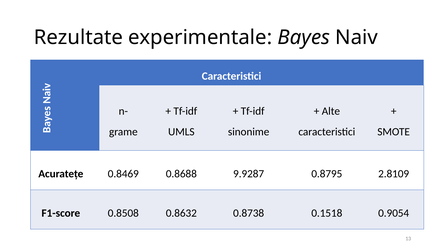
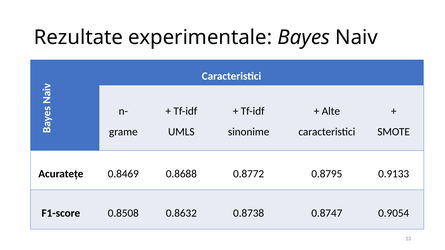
9.9287: 9.9287 -> 0.8772 (249, 174)
2.8109: 2.8109 -> 0.9133 (394, 174)
0.1518: 0.1518 -> 0.8747 (327, 213)
